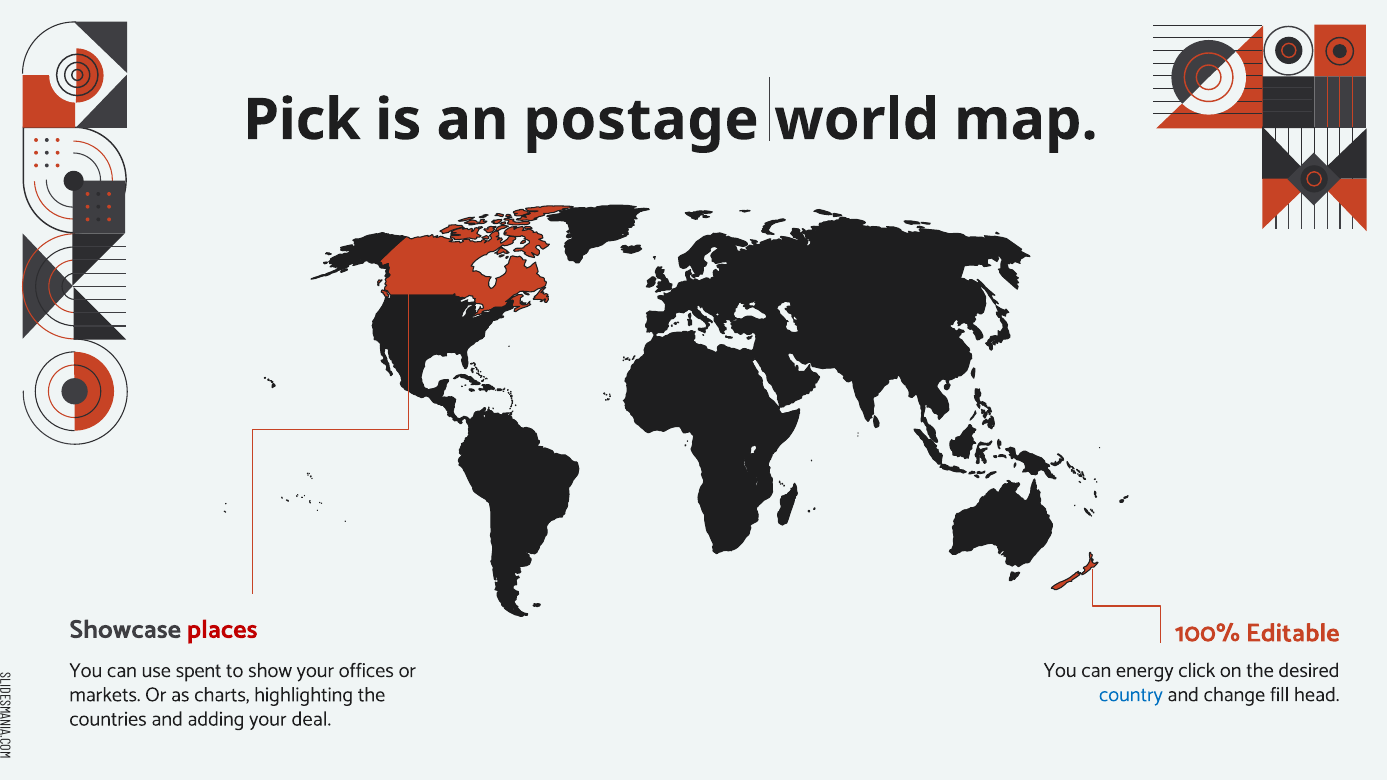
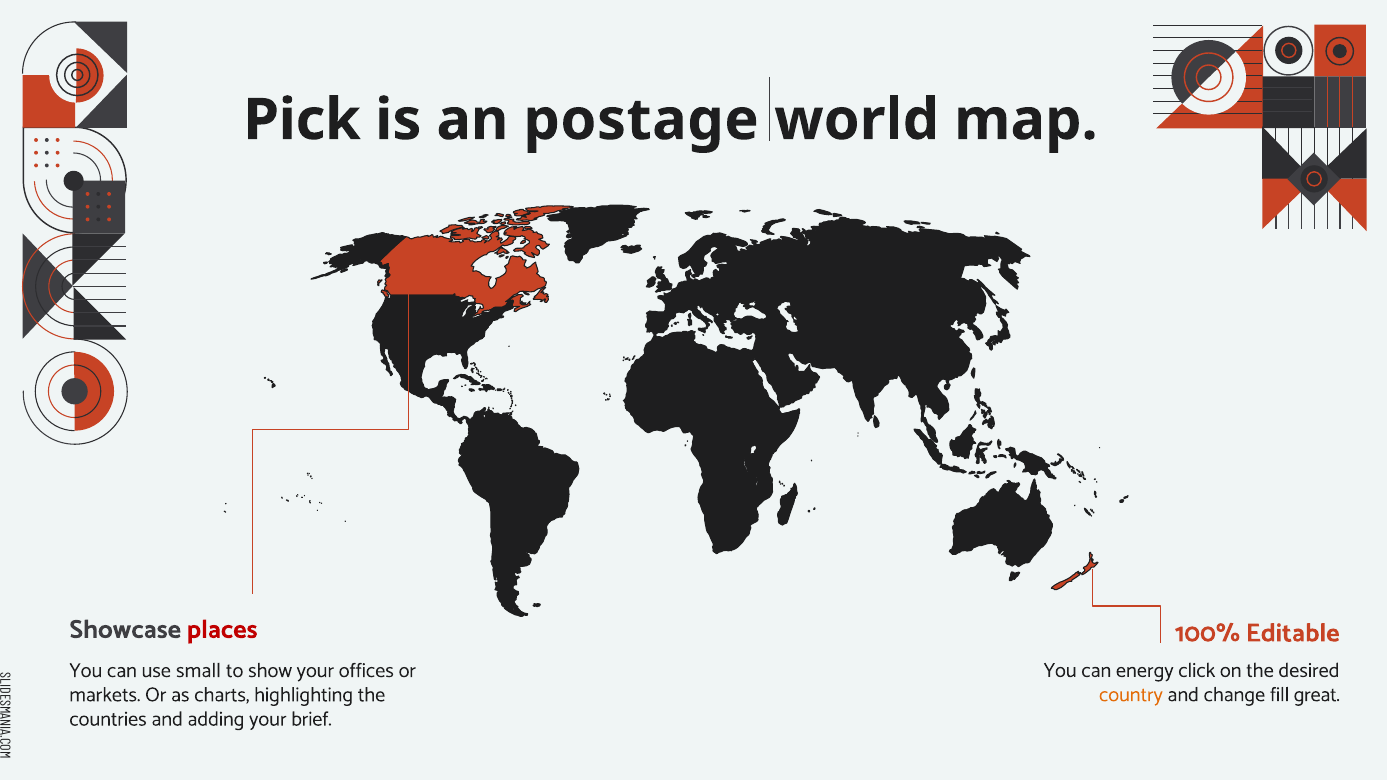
spent: spent -> small (198, 671)
country colour: blue -> orange (1131, 695)
head: head -> great (1317, 695)
deal: deal -> brief (311, 719)
